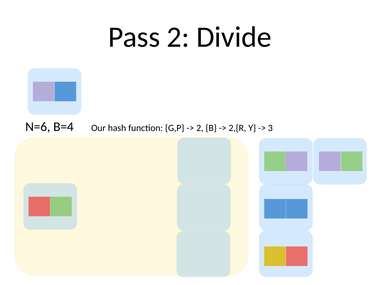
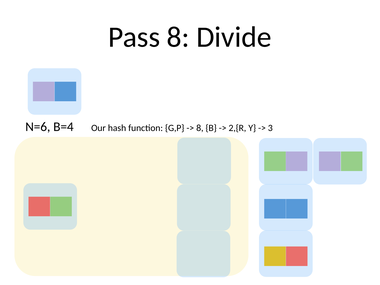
Pass 2: 2 -> 8 (178, 37)
2: 2 -> 8 (200, 128)
